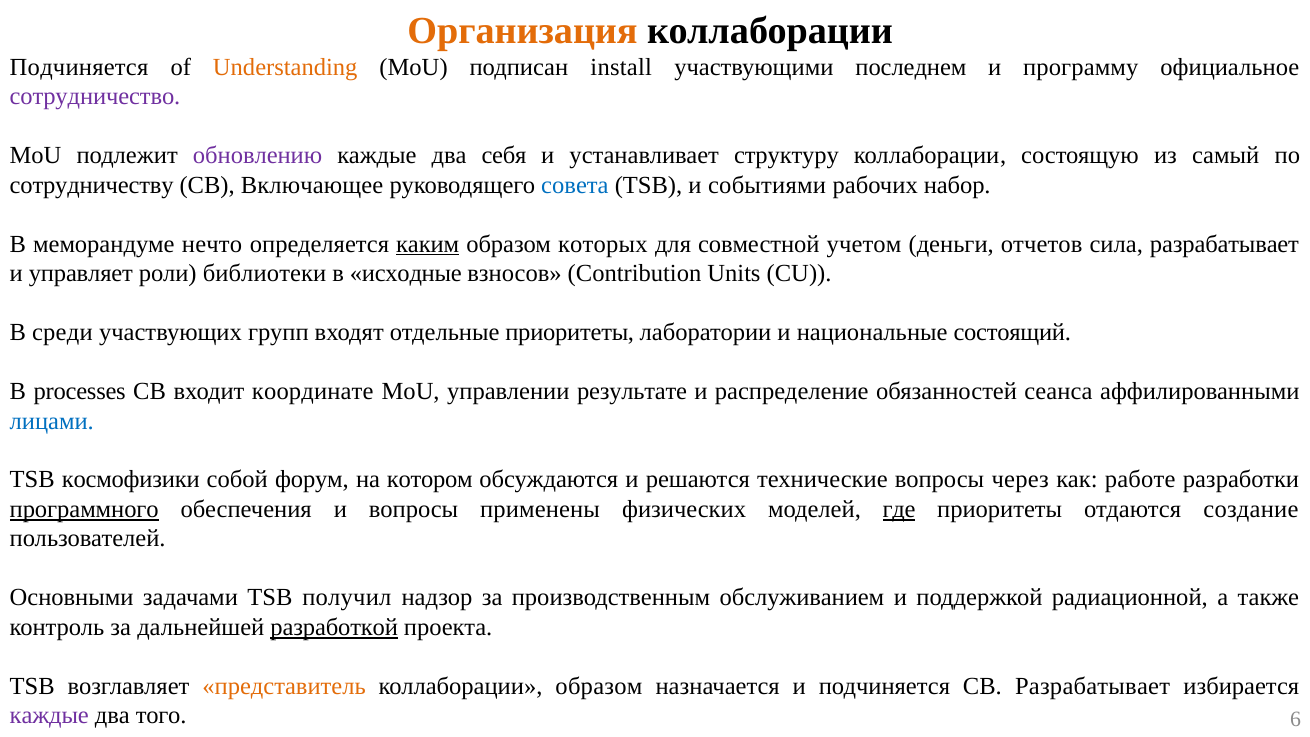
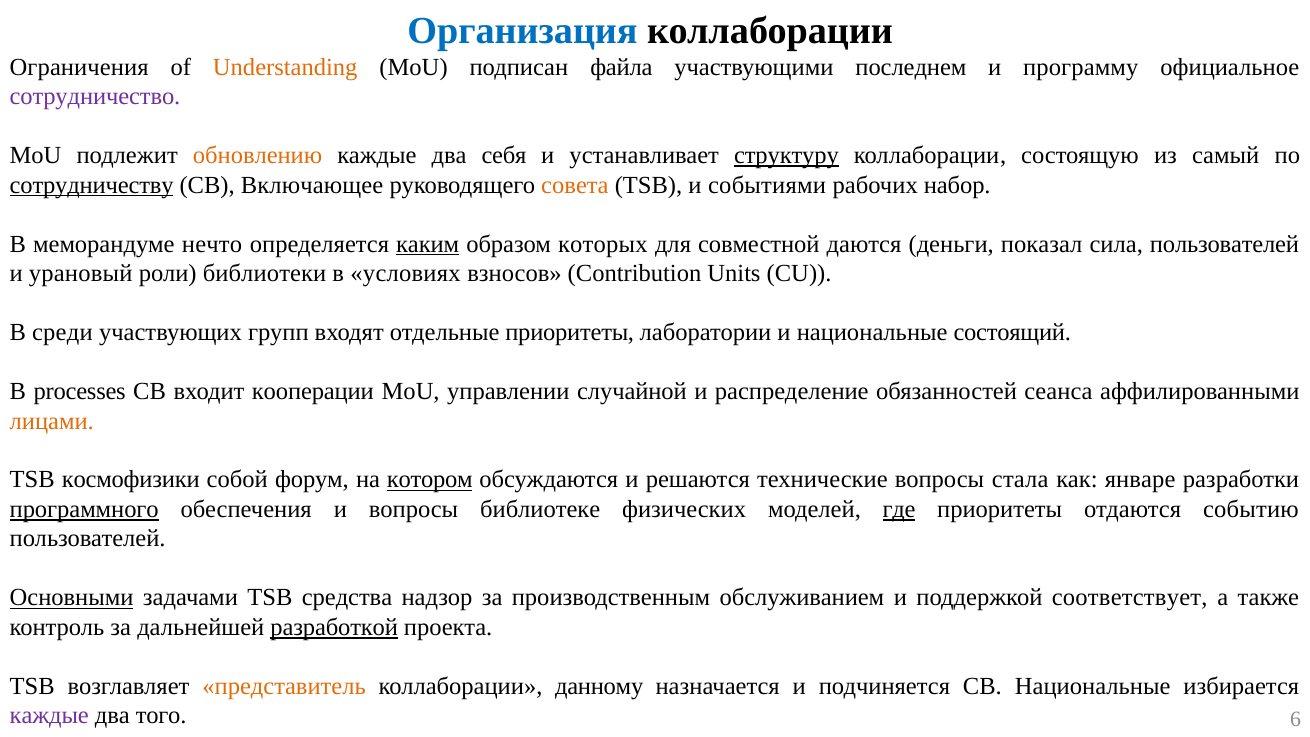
Организация colour: orange -> blue (523, 30)
Подчиняется: Подчиняется -> Ограничения (79, 67)
install: install -> файла (621, 67)
обновлению colour: purple -> orange (258, 156)
структуру underline: none -> present (786, 156)
сотрудничеству underline: none -> present (92, 185)
совета colour: blue -> orange (575, 185)
учетом: учетом -> даются (864, 244)
отчетов: отчетов -> показал (1042, 244)
сила разрабатывает: разрабатывает -> пользователей (1225, 244)
управляет: управляет -> урановый (81, 273)
исходные: исходные -> условиях (406, 273)
координате: координате -> кооперации (313, 391)
результате: результате -> случайной (632, 391)
лицами colour: blue -> orange (52, 421)
котором underline: none -> present (430, 480)
через: через -> стала (1020, 480)
работе: работе -> январе (1140, 480)
применены: применены -> библиотеке (540, 509)
создание: создание -> событию (1251, 509)
Основными underline: none -> present (72, 598)
получил: получил -> средства (347, 598)
радиационной: радиационной -> соответствует (1130, 598)
коллаборации образом: образом -> данному (599, 686)
CB Разрабатывает: Разрабатывает -> Национальные (1093, 686)
